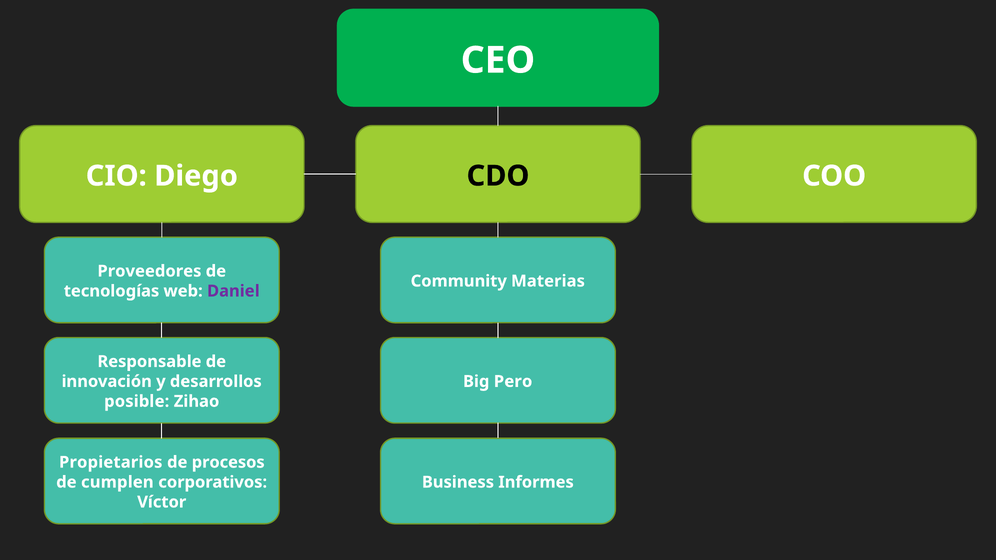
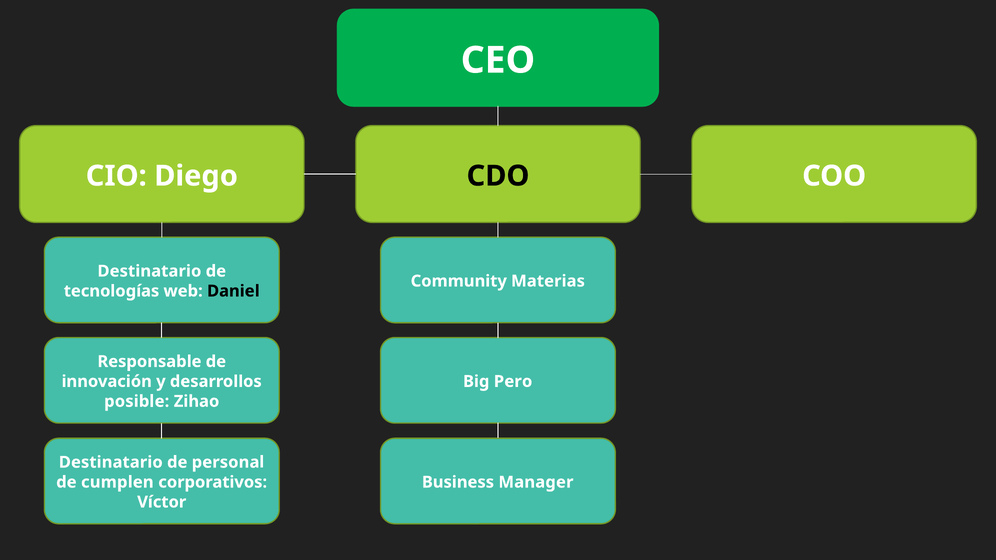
Proveedores: Proveedores -> Destinatario (149, 271)
Daniel colour: purple -> black (233, 291)
Propietarios: Propietarios -> Destinatario (111, 462)
procesos: procesos -> personal (228, 462)
Informes: Informes -> Manager (536, 482)
